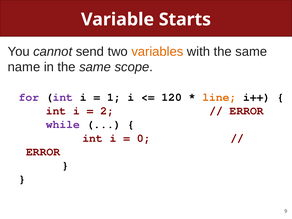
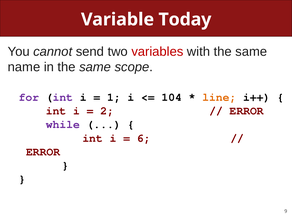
Starts: Starts -> Today (185, 19)
variables colour: orange -> red (157, 52)
120: 120 -> 104 (172, 97)
0: 0 -> 6 (144, 138)
